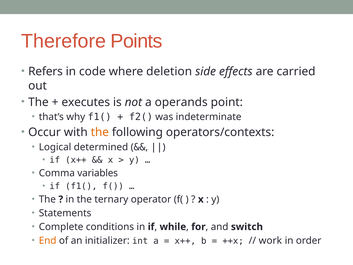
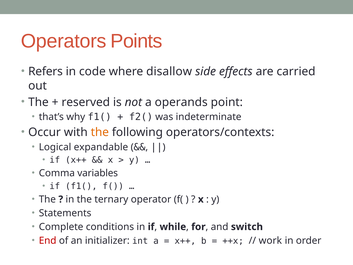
Therefore: Therefore -> Operators (64, 41)
deletion: deletion -> disallow (169, 71)
executes: executes -> reserved (86, 102)
determined: determined -> expandable (101, 147)
End colour: orange -> red (48, 240)
